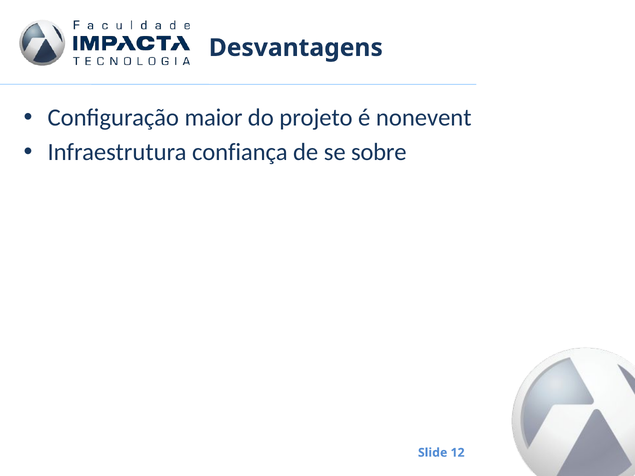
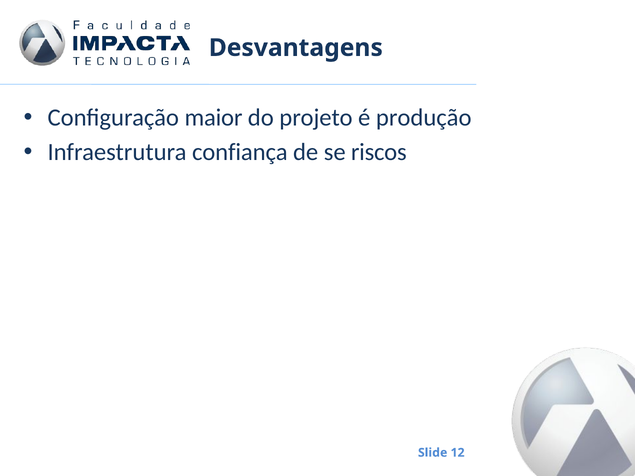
nonevent: nonevent -> produção (424, 118)
sobre: sobre -> riscos (379, 152)
